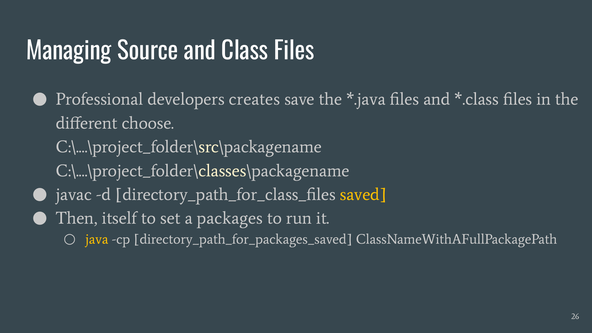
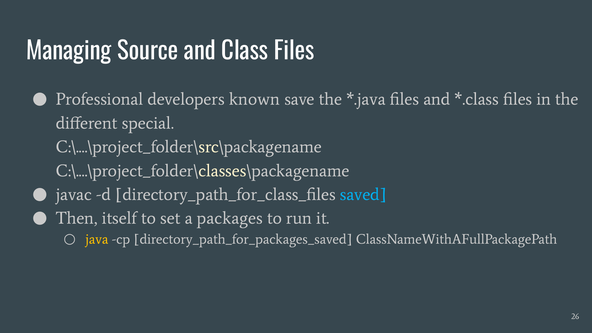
creates: creates -> known (254, 99)
choose: choose -> special (148, 123)
saved colour: yellow -> light blue (363, 194)
